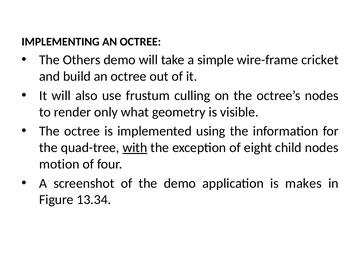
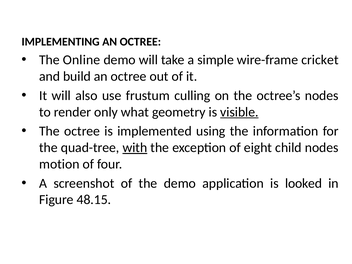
Others: Others -> Online (82, 60)
visible underline: none -> present (239, 112)
makes: makes -> looked (304, 183)
13.34: 13.34 -> 48.15 (94, 200)
